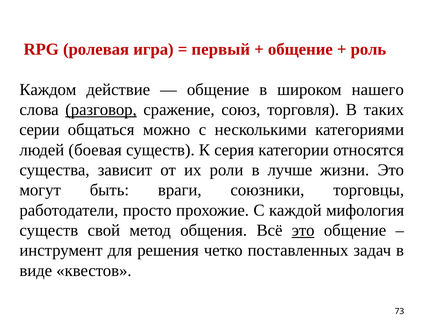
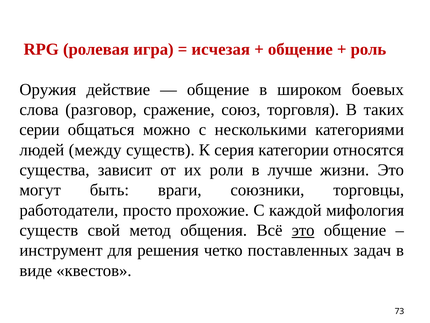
первый: первый -> исчезая (221, 49)
Каждом: Каждом -> Оружия (48, 89)
нашего: нашего -> боевых (378, 89)
разговор underline: present -> none (101, 109)
боевая: боевая -> между (95, 150)
